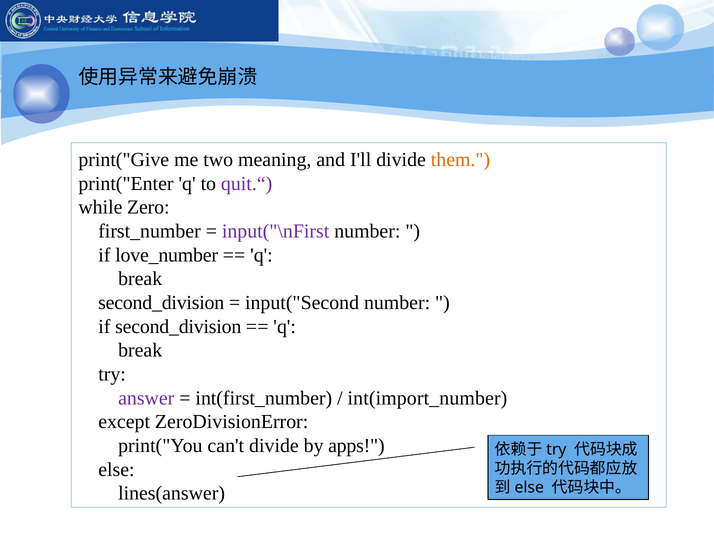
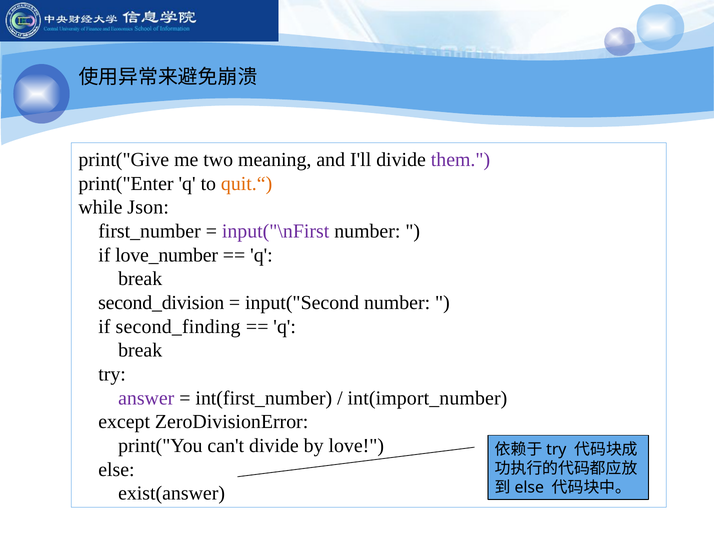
them colour: orange -> purple (461, 160)
quit.“ colour: purple -> orange (247, 183)
Zero: Zero -> Json (148, 207)
if second_division: second_division -> second_finding (178, 326)
apps: apps -> love (356, 445)
lines(answer: lines(answer -> exist(answer (172, 493)
